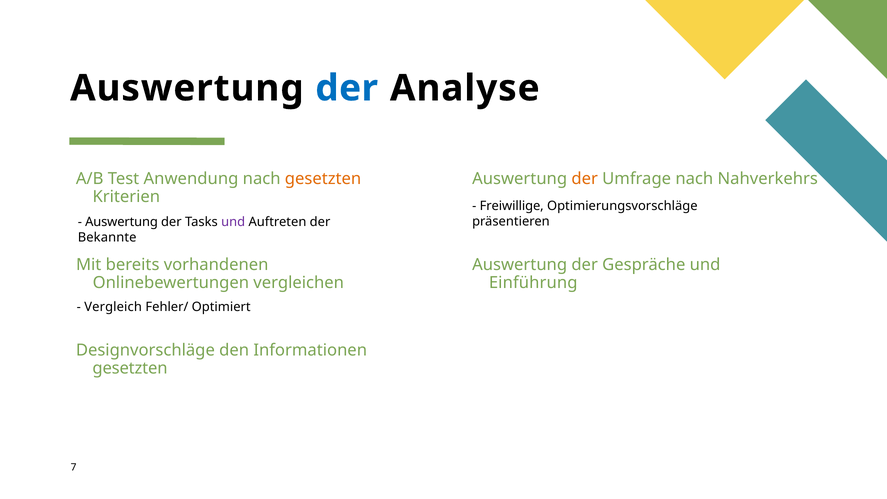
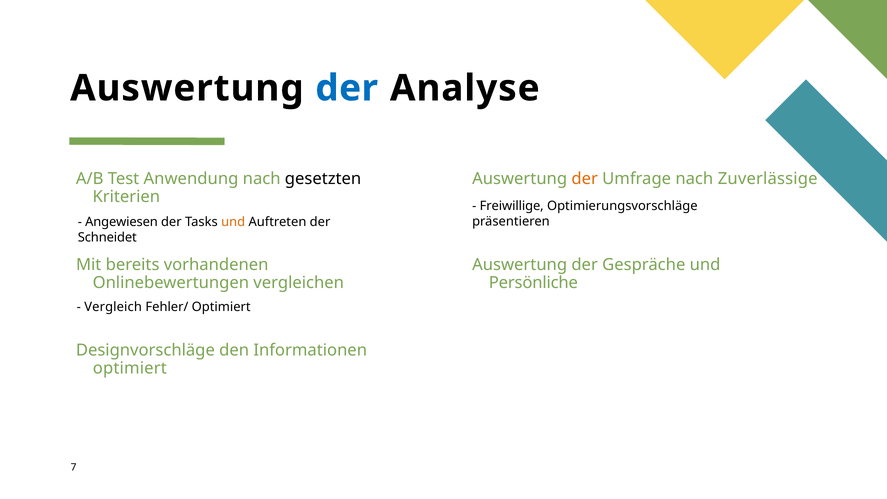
gesetzten colour: orange -> black (323, 179)
Nahverkehrs: Nahverkehrs -> Zuverlässige (768, 179)
Auswertung: Auswertung -> Angewiesen (122, 222)
und colour: purple -> orange (233, 222)
Bekannte: Bekannte -> Schneidet (107, 237)
Einführung: Einführung -> Persönliche (533, 283)
gesetzten: gesetzten -> optimiert (130, 368)
